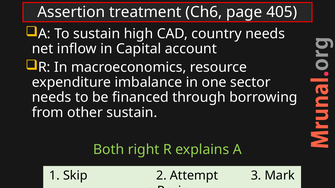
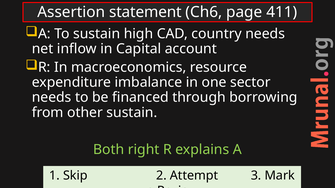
treatment: treatment -> statement (145, 12)
405: 405 -> 411 (282, 12)
